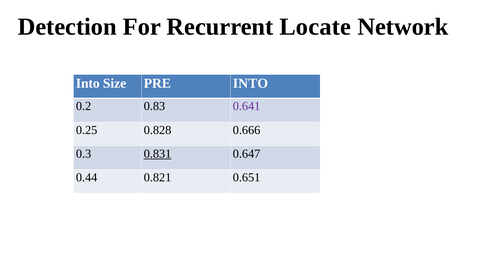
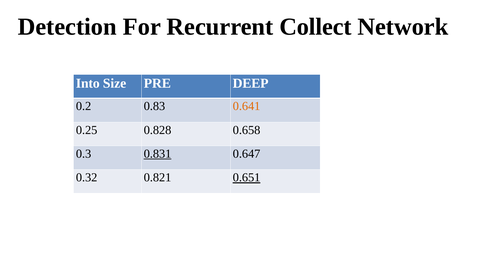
Locate: Locate -> Collect (315, 27)
PRE INTO: INTO -> DEEP (251, 83)
0.641 colour: purple -> orange (247, 106)
0.666: 0.666 -> 0.658 (247, 130)
0.44: 0.44 -> 0.32 (87, 178)
0.651 underline: none -> present (247, 178)
